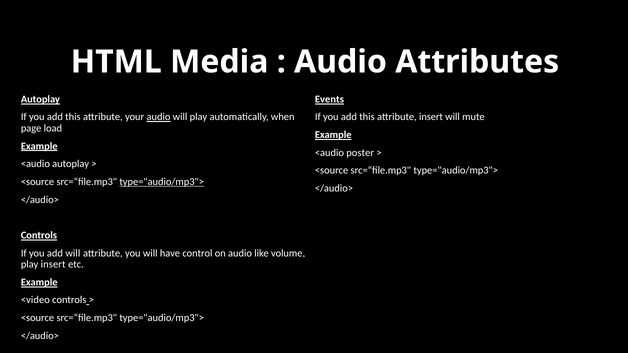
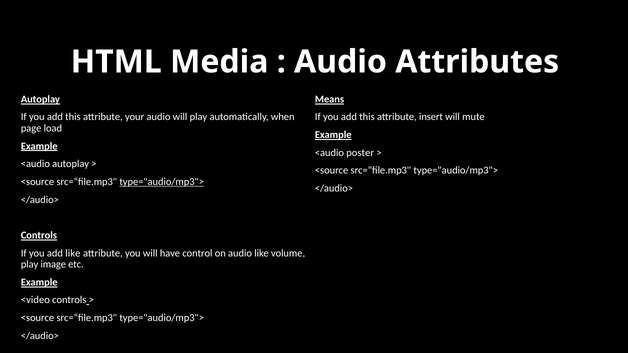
Events: Events -> Means (329, 99)
audio underline: present -> none (158, 117)
add will: will -> like (73, 253)
play insert: insert -> image (53, 265)
